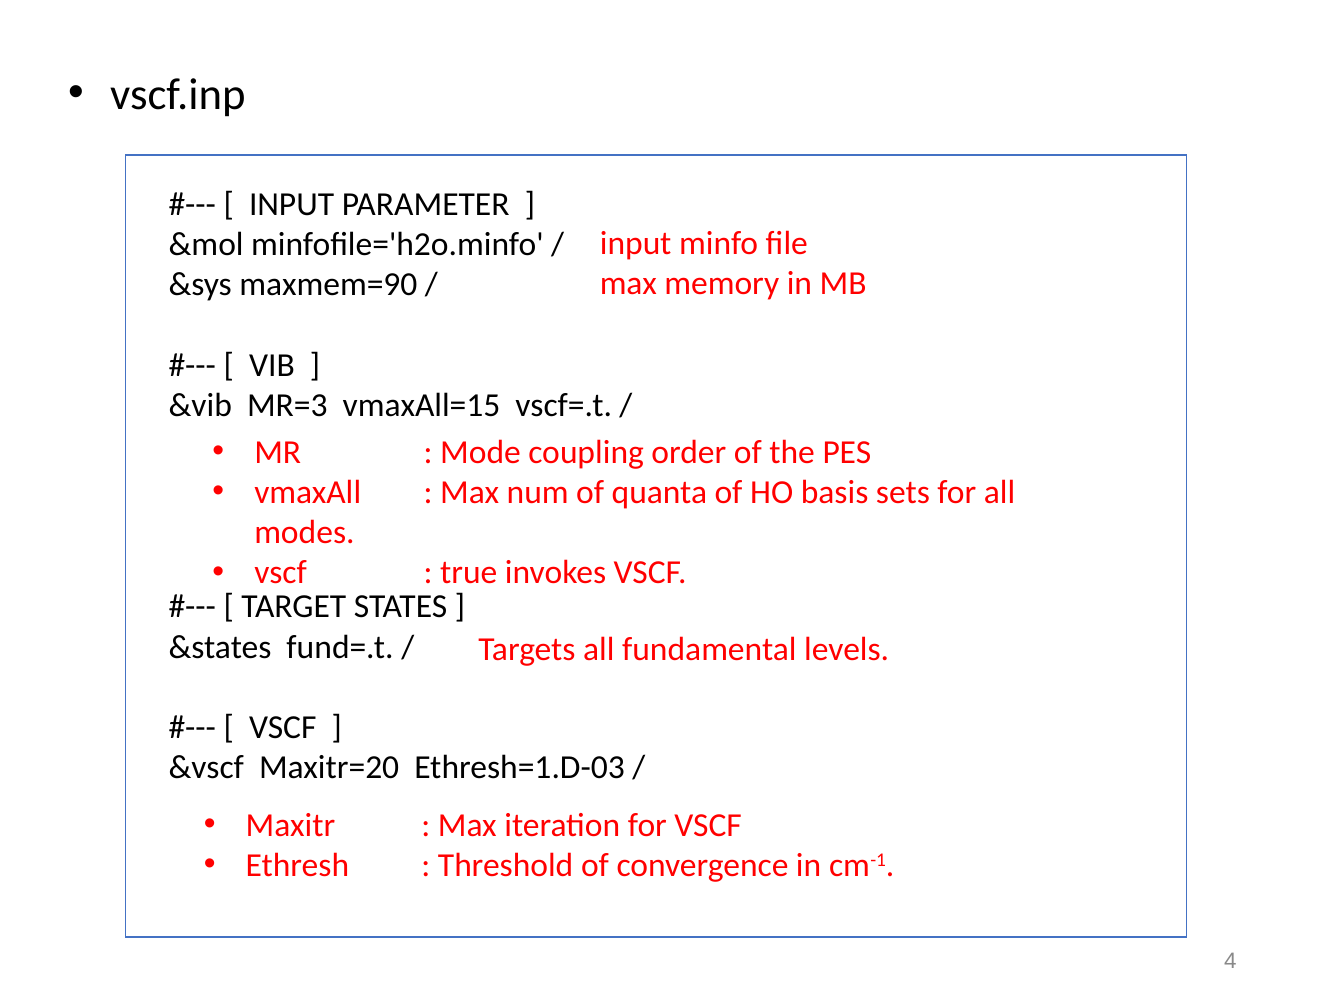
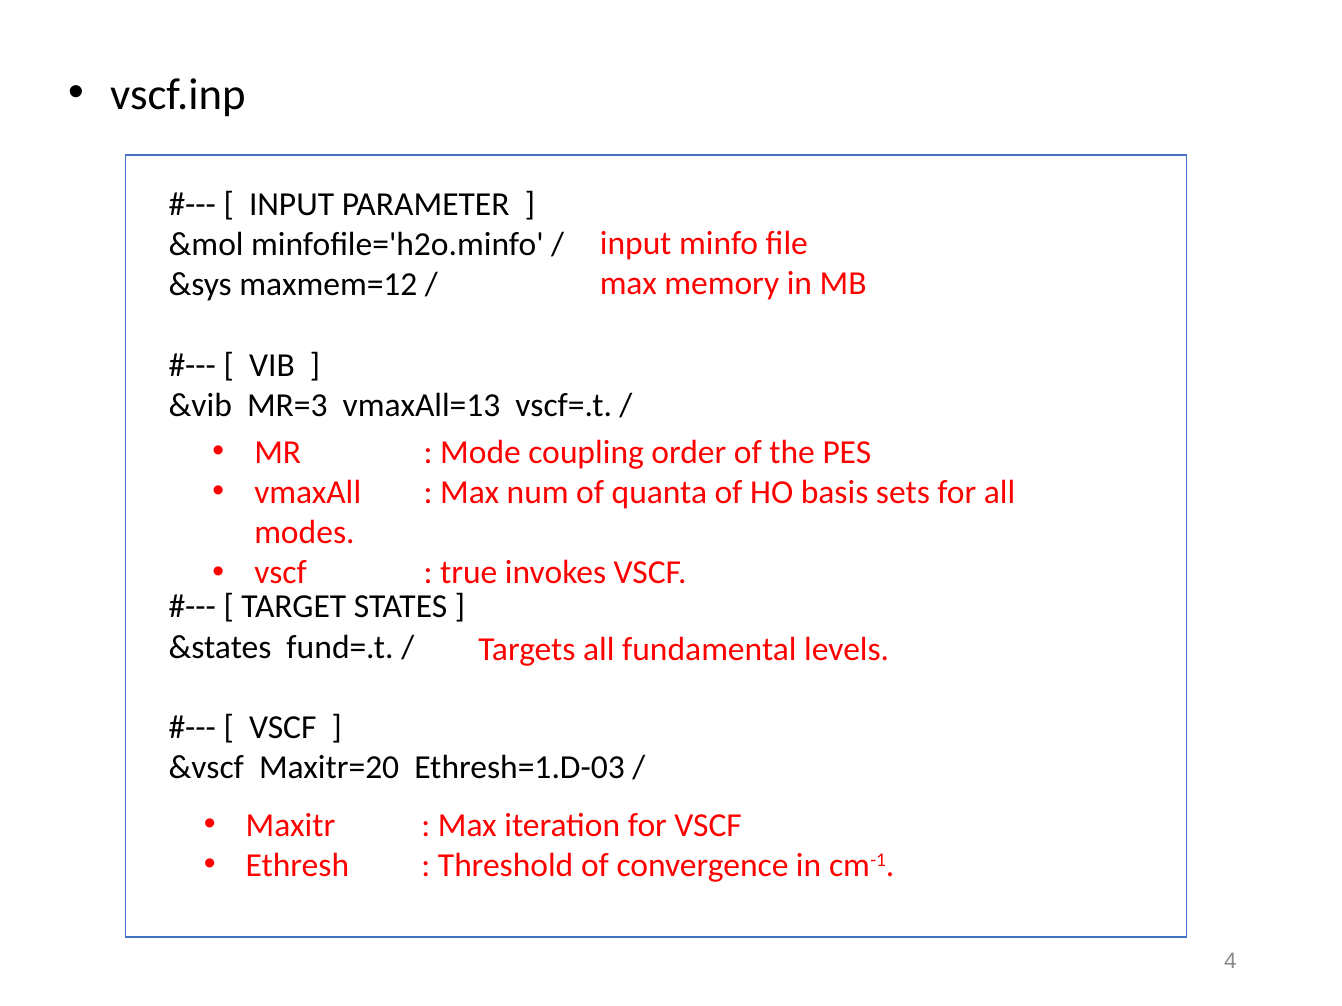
maxmem=90: maxmem=90 -> maxmem=12 (328, 285)
vmaxAll=15: vmaxAll=15 -> vmaxAll=13 (421, 406)
